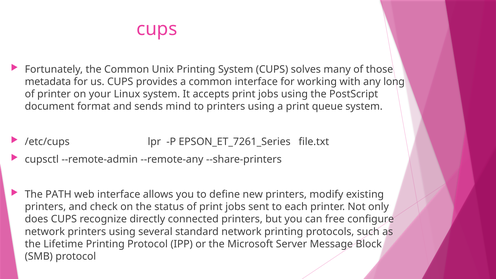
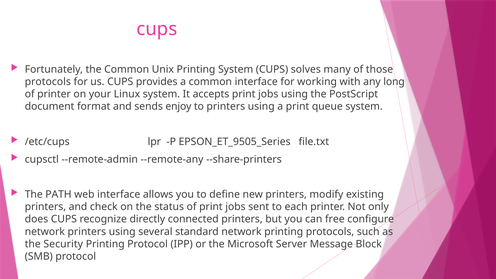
metadata: metadata -> protocols (48, 82)
mind: mind -> enjoy (178, 107)
EPSON_ET_7261_Series: EPSON_ET_7261_Series -> EPSON_ET_9505_Series (235, 142)
Lifetime: Lifetime -> Security (63, 244)
